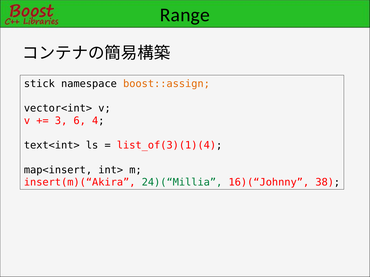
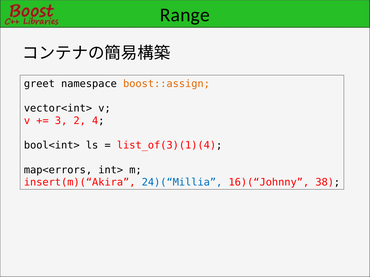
stick: stick -> greet (39, 84)
6: 6 -> 2 (80, 121)
text<int>: text<int> -> bool<int> (52, 146)
map<insert: map<insert -> map<errors (58, 170)
24)(“Millia colour: green -> blue (182, 183)
